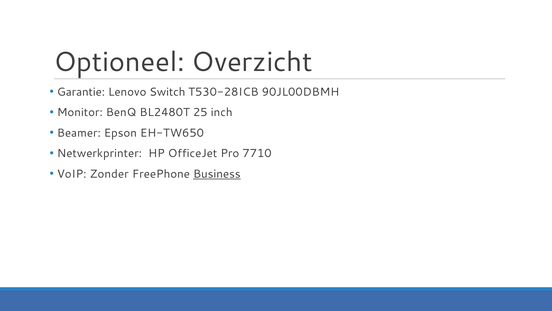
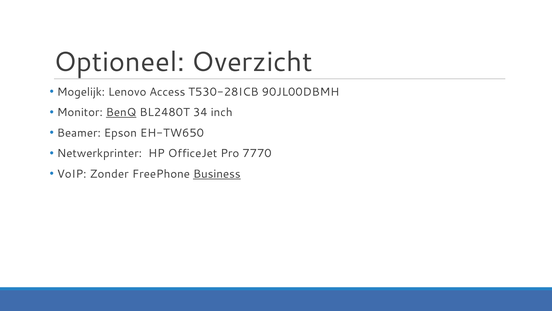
Garantie: Garantie -> Mogelijk (81, 92)
Switch: Switch -> Access (167, 92)
BenQ underline: none -> present (121, 112)
25: 25 -> 34 (200, 112)
7710: 7710 -> 7770 (257, 153)
